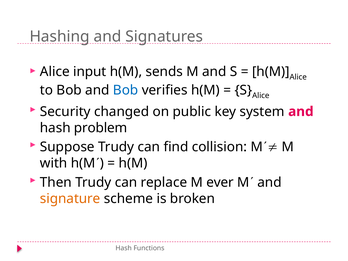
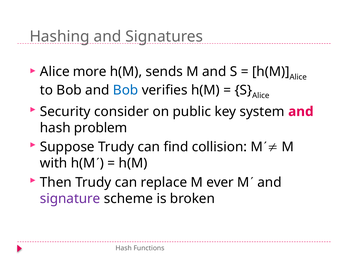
input: input -> more (90, 72)
changed: changed -> consider (122, 112)
signature colour: orange -> purple (70, 199)
